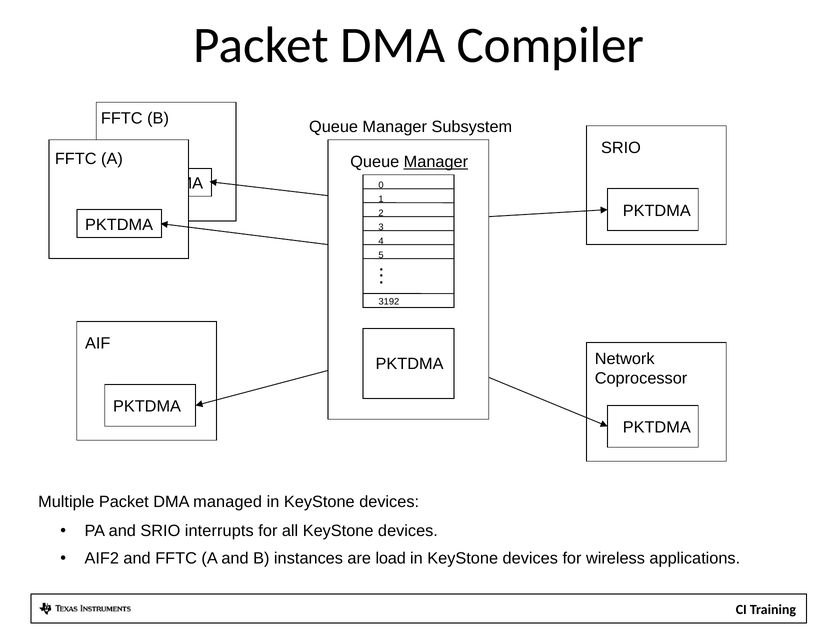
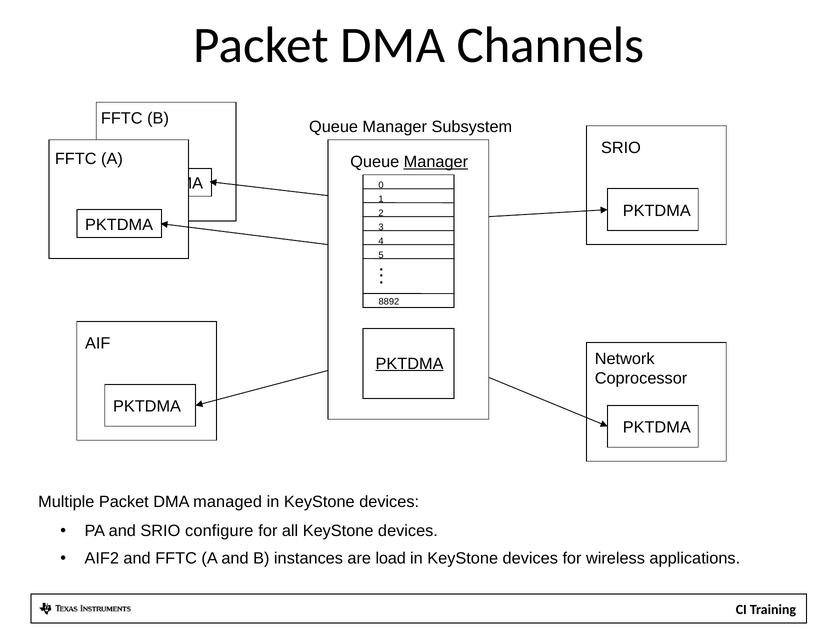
Compiler: Compiler -> Channels (551, 45)
3192: 3192 -> 8892 (389, 302)
PKTDMA underline: none -> present (410, 363)
interrupts: interrupts -> configure (219, 530)
